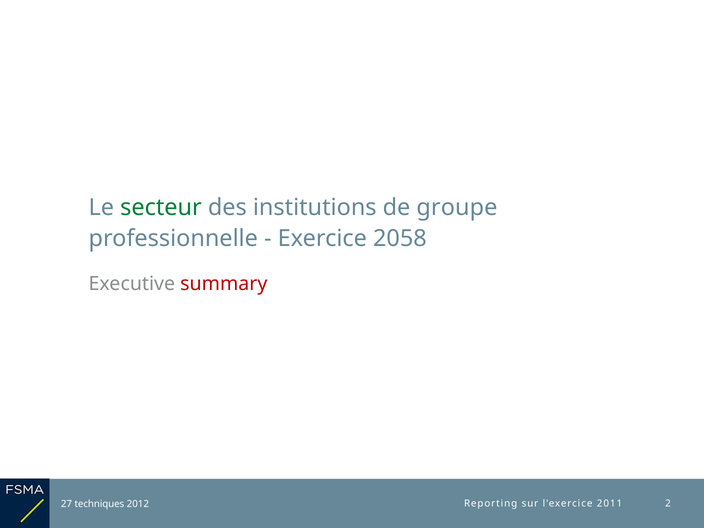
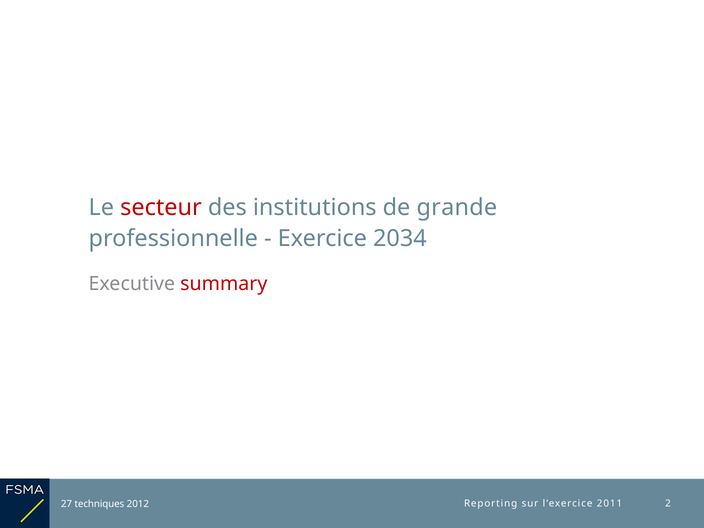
secteur colour: green -> red (161, 207)
groupe: groupe -> grande (457, 207)
2058: 2058 -> 2034 (400, 239)
